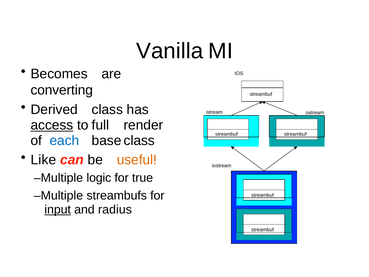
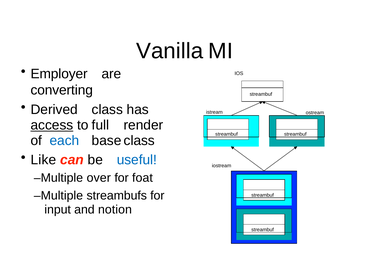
Becomes: Becomes -> Employer (59, 74)
useful colour: orange -> blue (137, 160)
logic: logic -> over (99, 178)
true: true -> foat (142, 178)
input underline: present -> none (58, 210)
radius: radius -> notion (115, 210)
